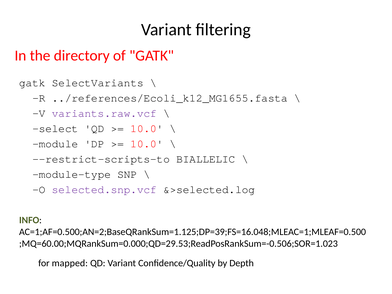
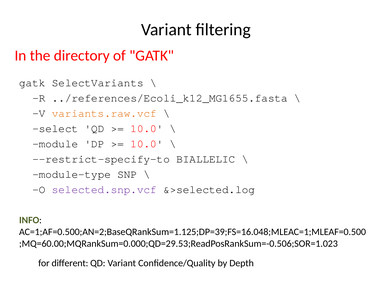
variants.raw.vcf colour: purple -> orange (104, 113)
--restrict-scripts-to: --restrict-scripts-to -> --restrict-specify-to (101, 159)
mapped: mapped -> different (70, 263)
